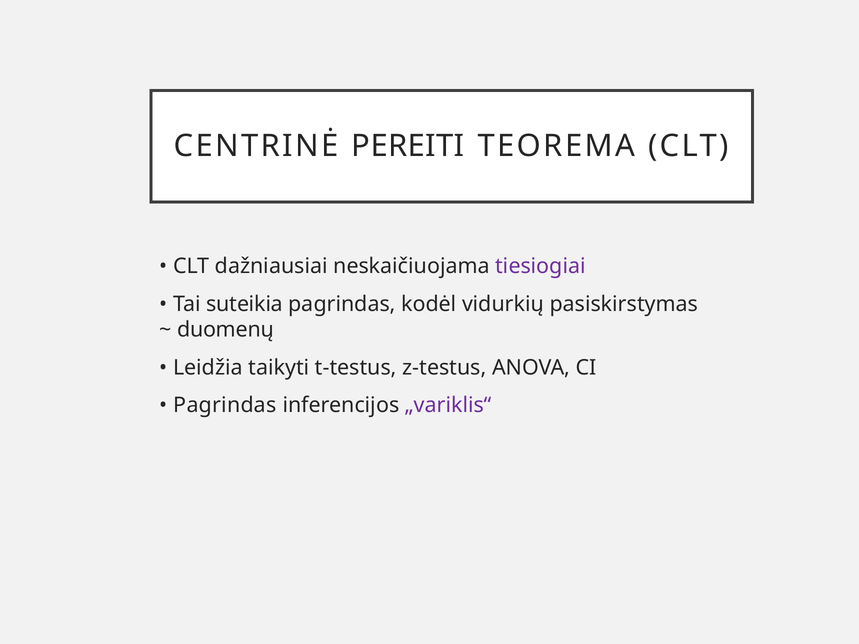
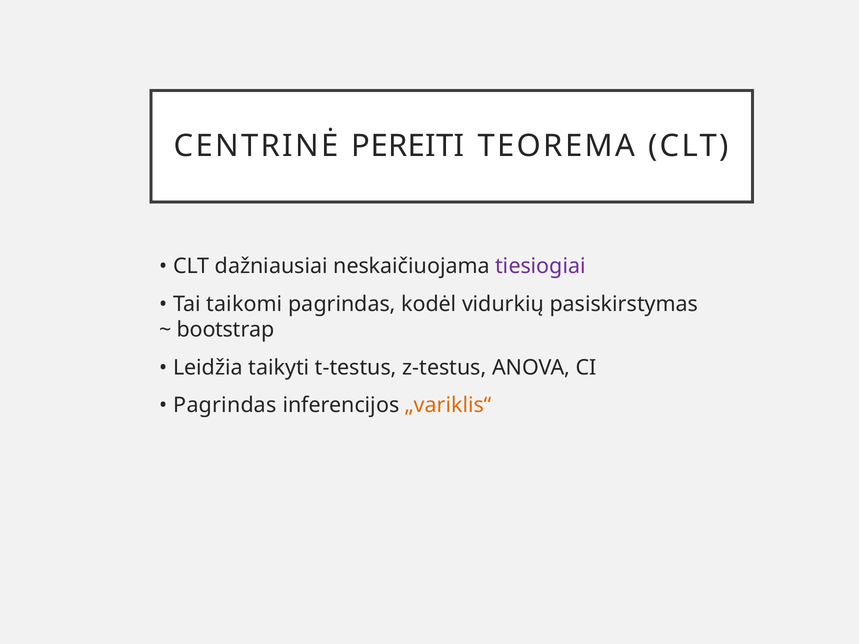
suteikia: suteikia -> taikomi (244, 304)
duomenų: duomenų -> bootstrap (226, 330)
„variklis“ colour: purple -> orange (448, 405)
